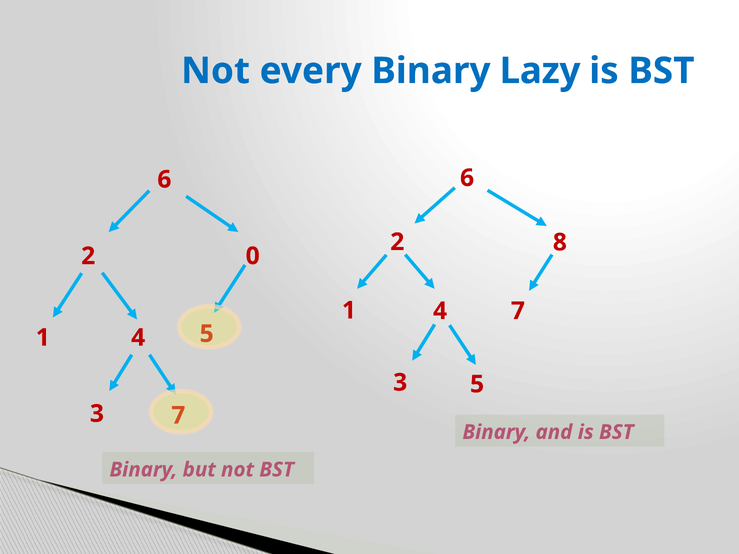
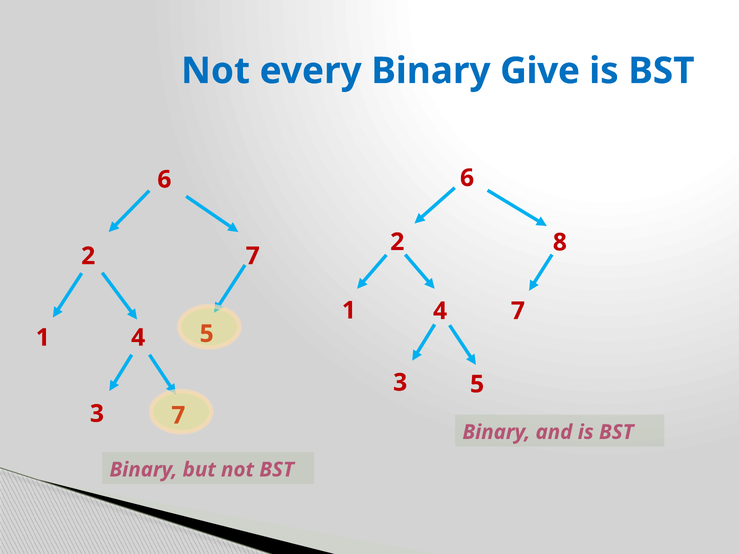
Lazy: Lazy -> Give (540, 71)
2 0: 0 -> 7 (253, 256)
